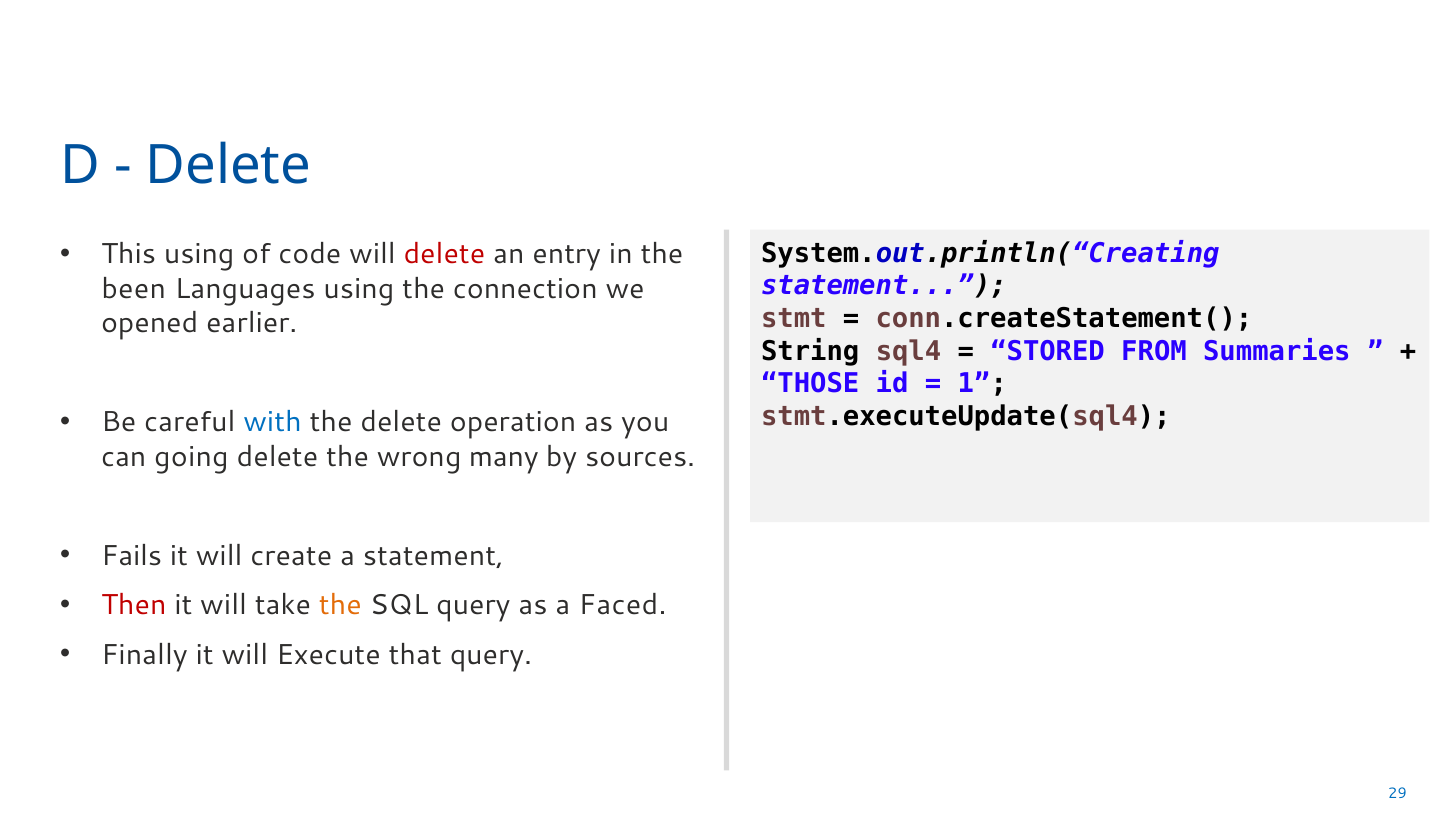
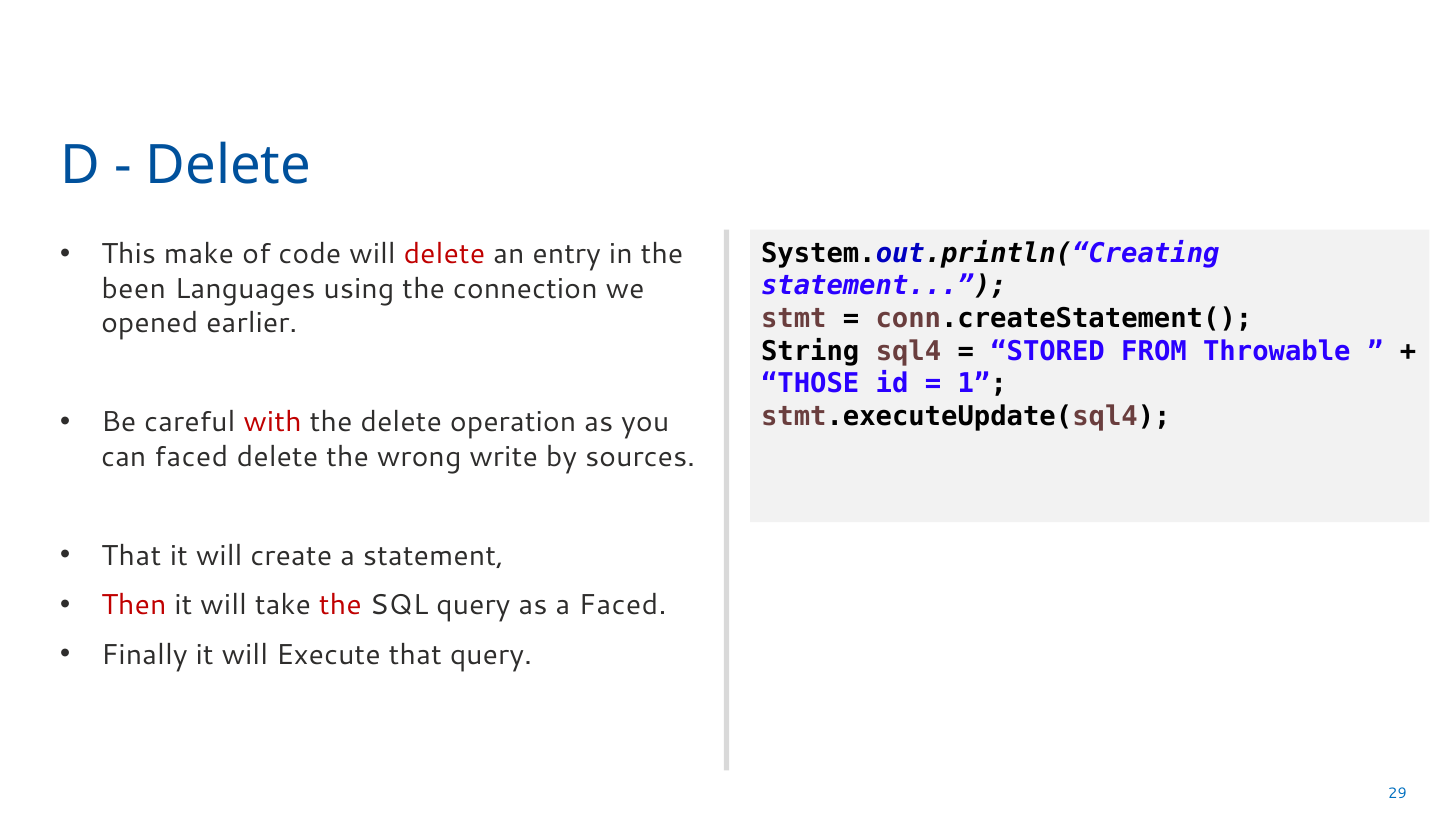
This using: using -> make (199, 254)
Summaries: Summaries -> Throwable (1277, 351)
with colour: blue -> red (273, 423)
can going: going -> faced (191, 457)
many: many -> write (504, 457)
Fails: Fails -> That (131, 556)
the colour: orange -> red (340, 606)
